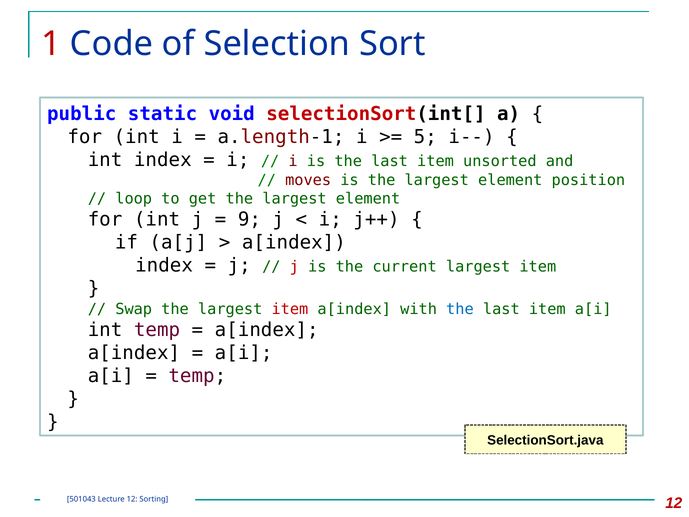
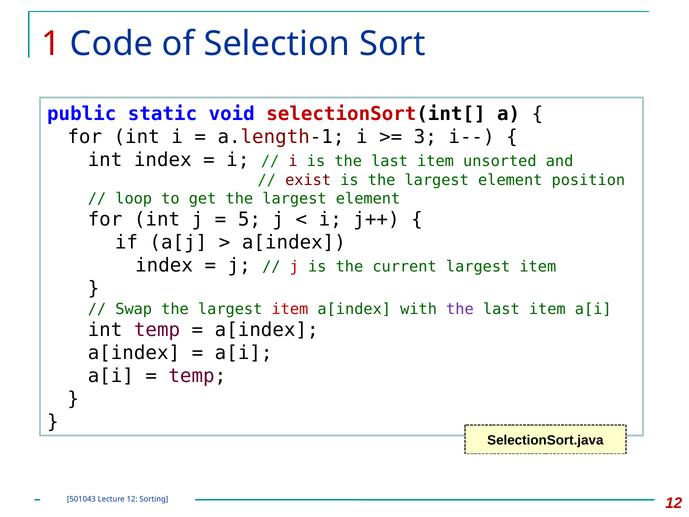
5: 5 -> 3 (425, 137)
moves: moves -> exist (308, 180)
9: 9 -> 5 (249, 220)
the colour: blue -> purple (460, 309)
